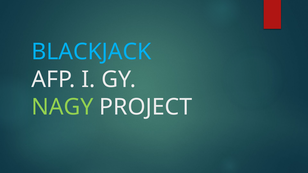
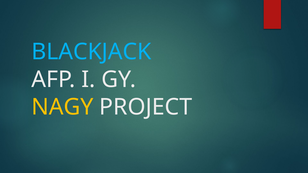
NAGY colour: light green -> yellow (62, 107)
